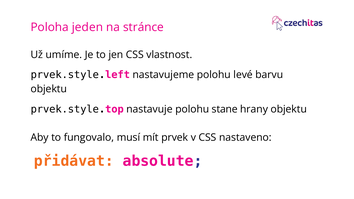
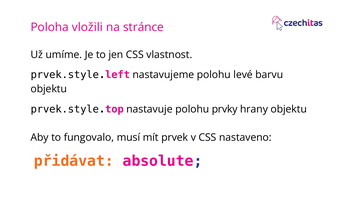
jeden: jeden -> vložili (87, 27)
stane: stane -> prvky (225, 109)
